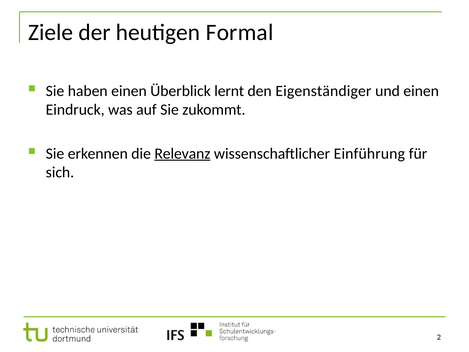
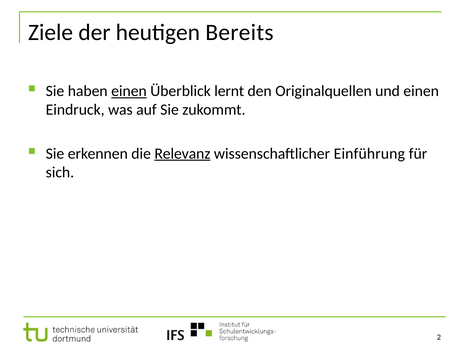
Formal: Formal -> Bereits (240, 32)
einen underline: none -> present (129, 91)
Eigenständiger: Eigenständiger -> Originalquellen (324, 91)
